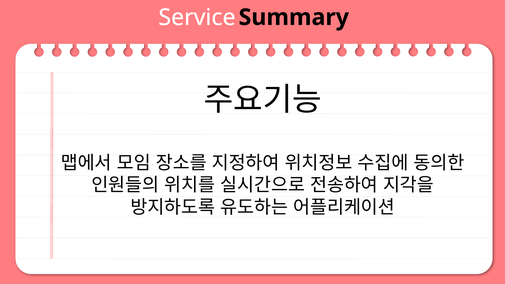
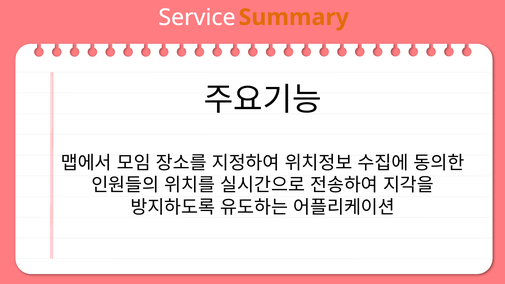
Summary colour: black -> orange (294, 17)
